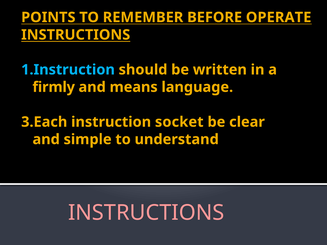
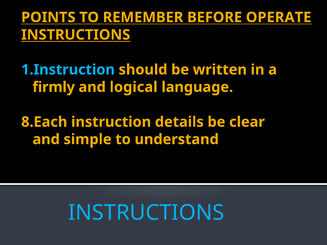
means: means -> logical (134, 87)
3.Each: 3.Each -> 8.Each (44, 122)
socket: socket -> details (179, 122)
INSTRUCTIONS colour: pink -> light blue (146, 213)
